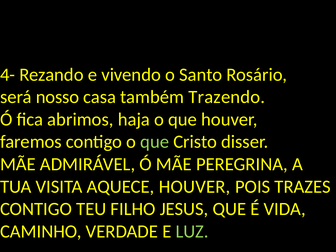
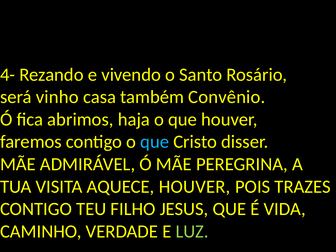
nosso: nosso -> vinho (57, 97)
Trazendo: Trazendo -> Convênio (227, 97)
que colour: light green -> light blue (155, 142)
